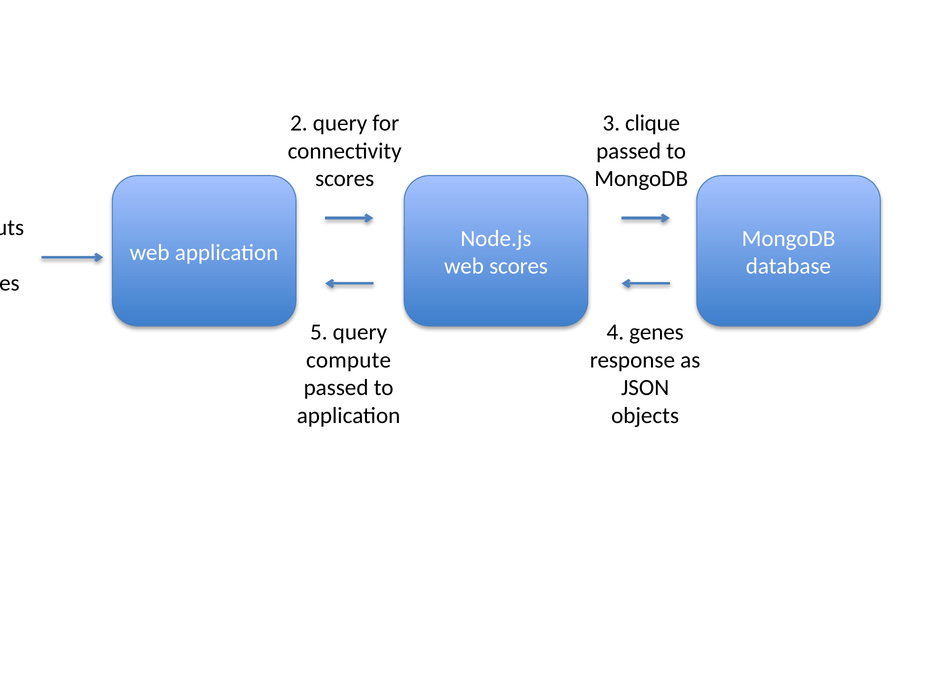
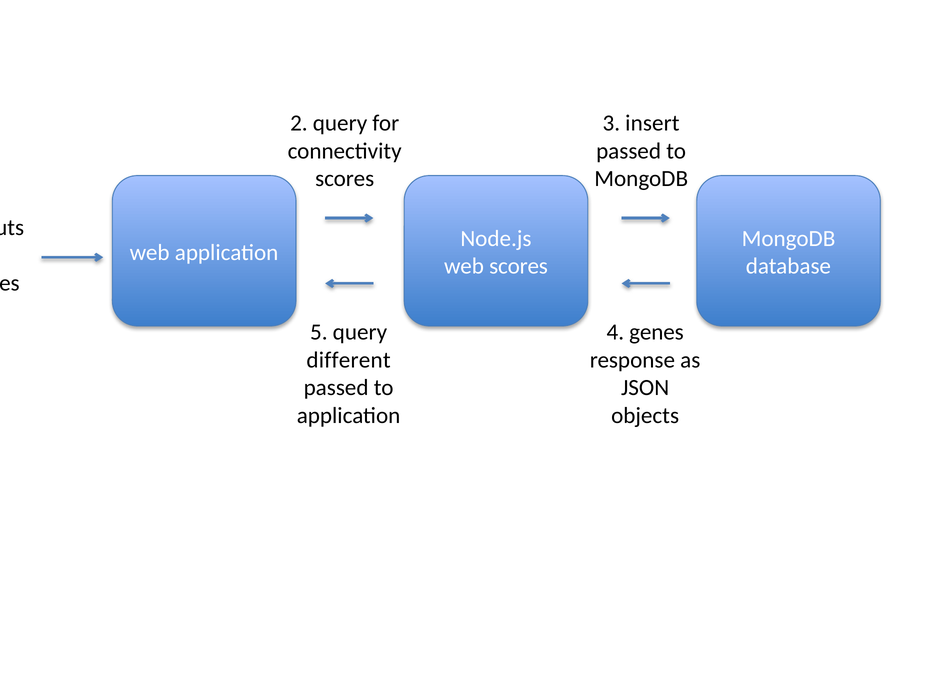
clique: clique -> insert (652, 123)
compute: compute -> different (349, 360)
